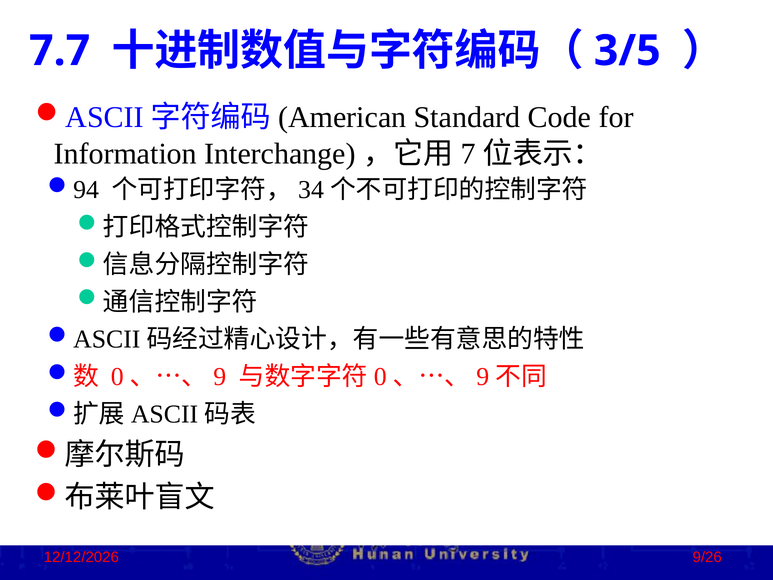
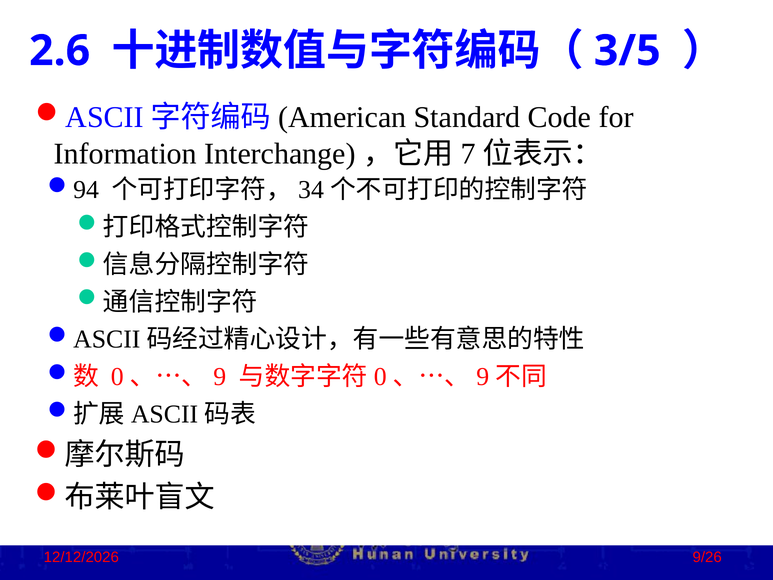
7.7: 7.7 -> 2.6 (60, 51)
